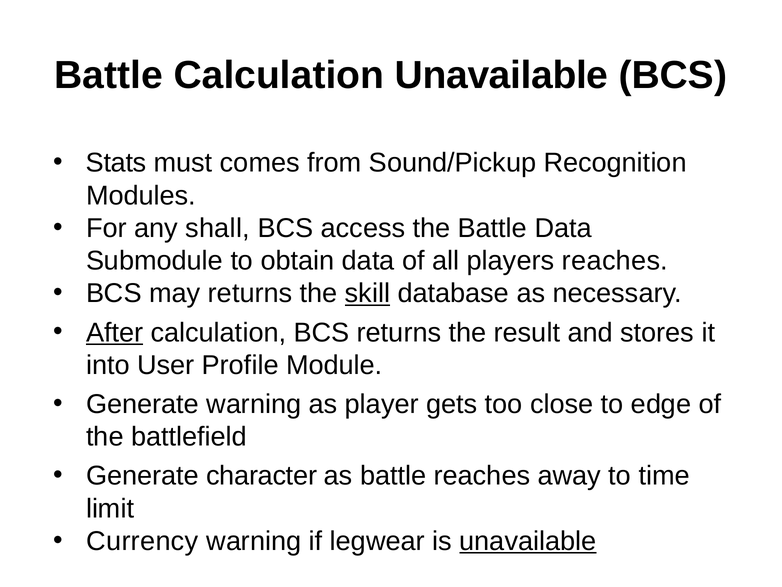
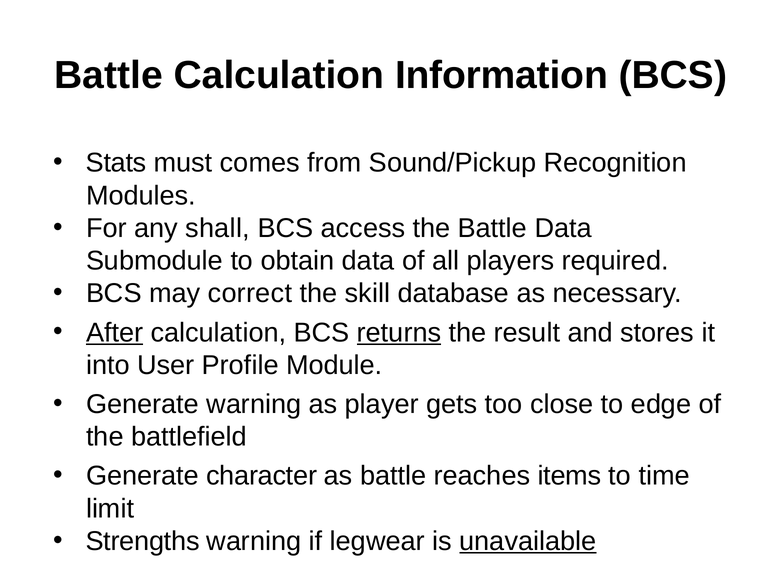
Calculation Unavailable: Unavailable -> Information (501, 75)
players reaches: reaches -> required (615, 261)
may returns: returns -> correct (250, 293)
skill underline: present -> none (368, 293)
returns underline: none -> present (399, 332)
away: away -> items (569, 476)
Currency: Currency -> Strengths (143, 541)
